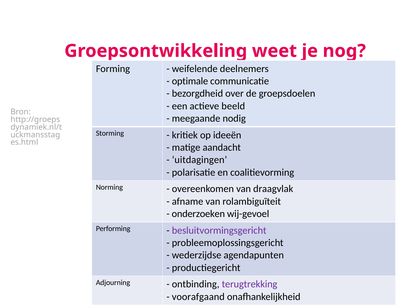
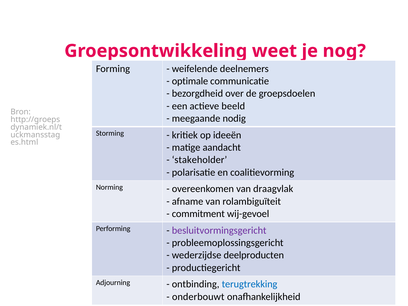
uitdagingen: uitdagingen -> stakeholder (199, 160)
onderzoeken: onderzoeken -> commitment (198, 214)
agendapunten: agendapunten -> deelproducten (254, 255)
terugtrekking colour: purple -> blue (250, 284)
voorafgaand: voorafgaand -> onderbouwt (198, 297)
